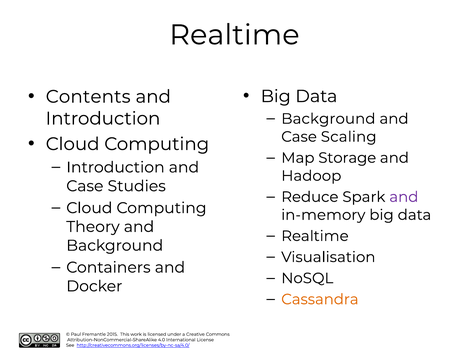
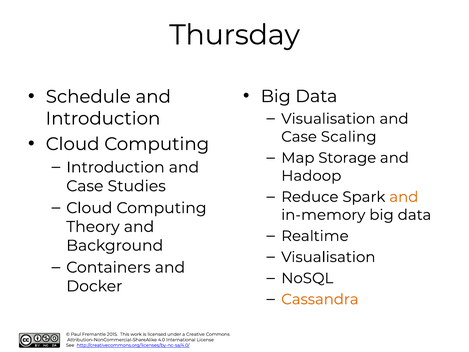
Realtime: Realtime -> Thursday (235, 35)
Contents: Contents -> Schedule (88, 97)
Background: Background -> Visualisation (328, 119)
and colour: purple -> orange (404, 197)
